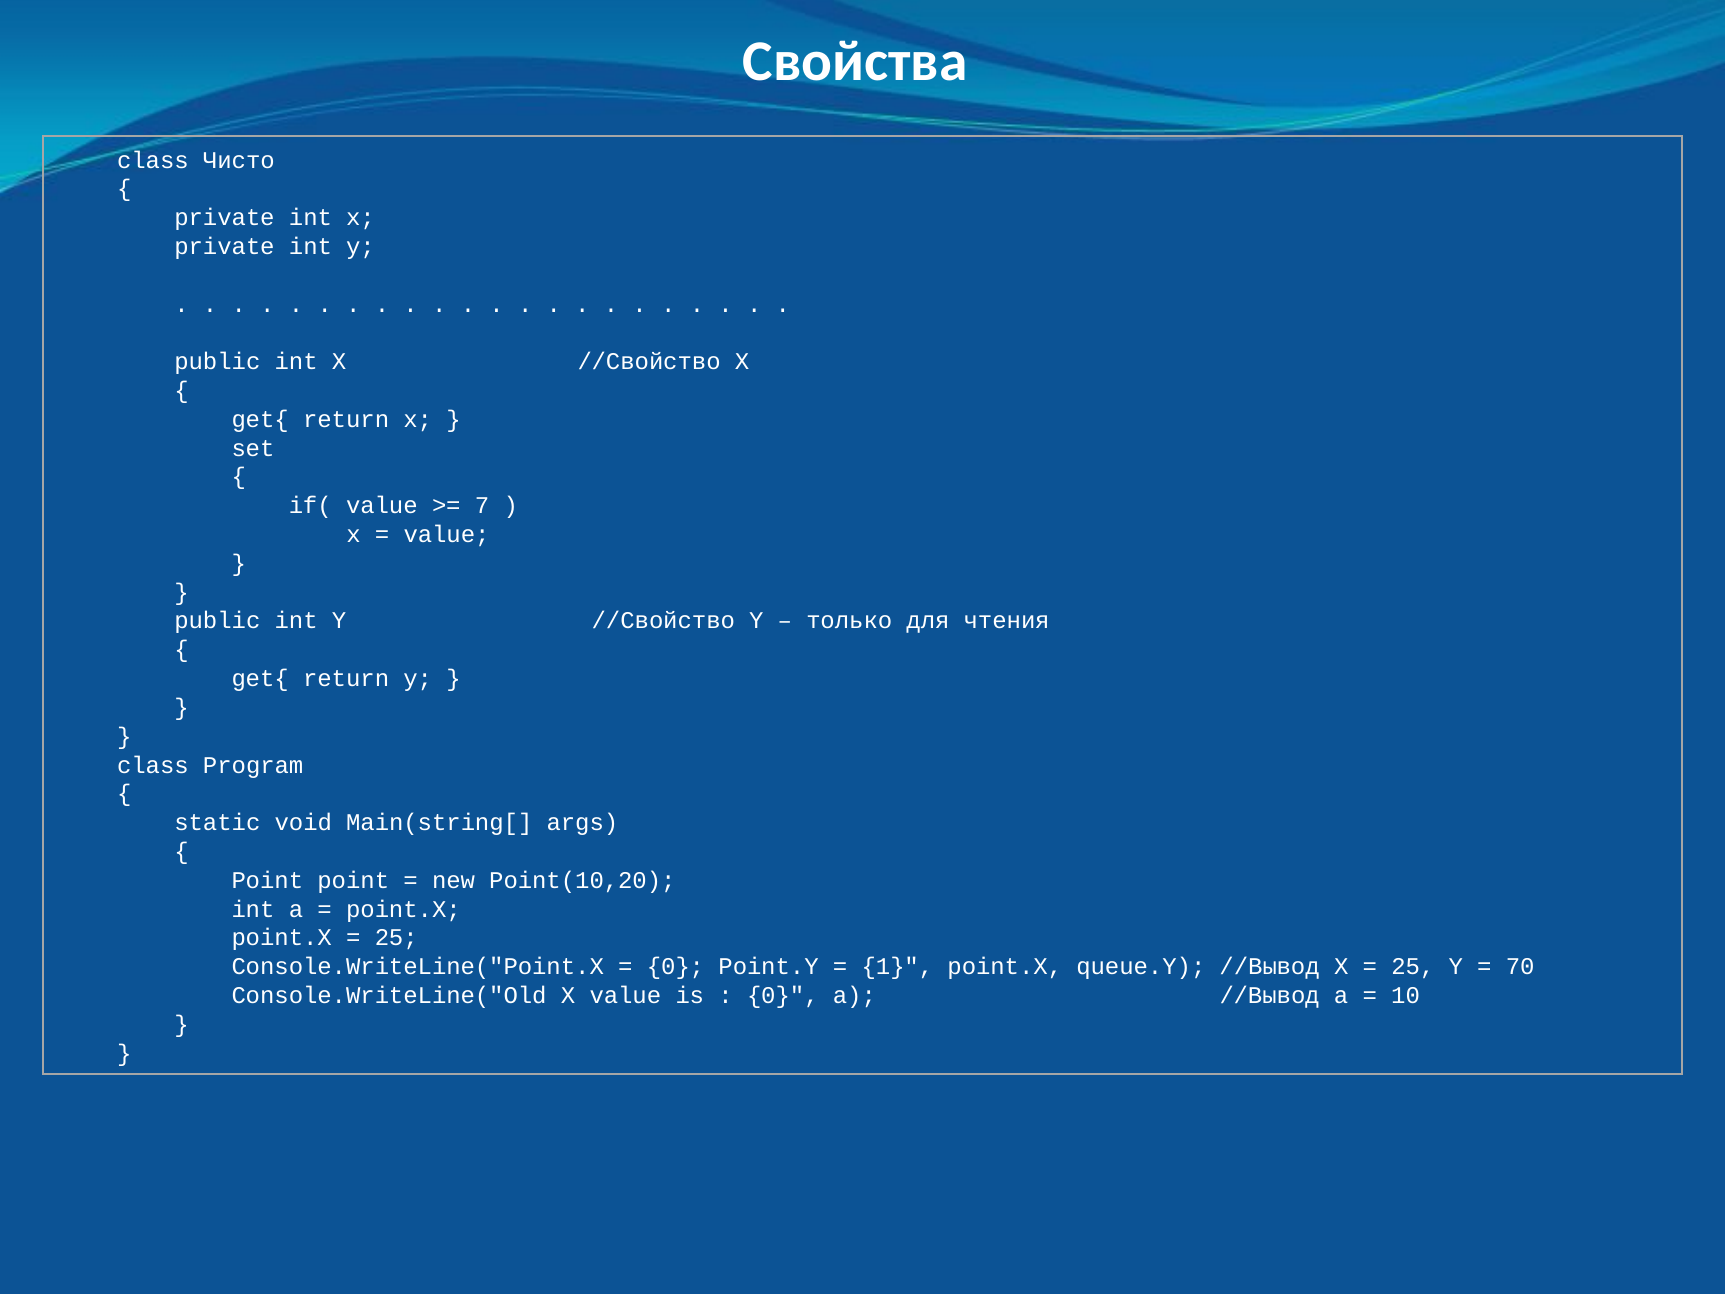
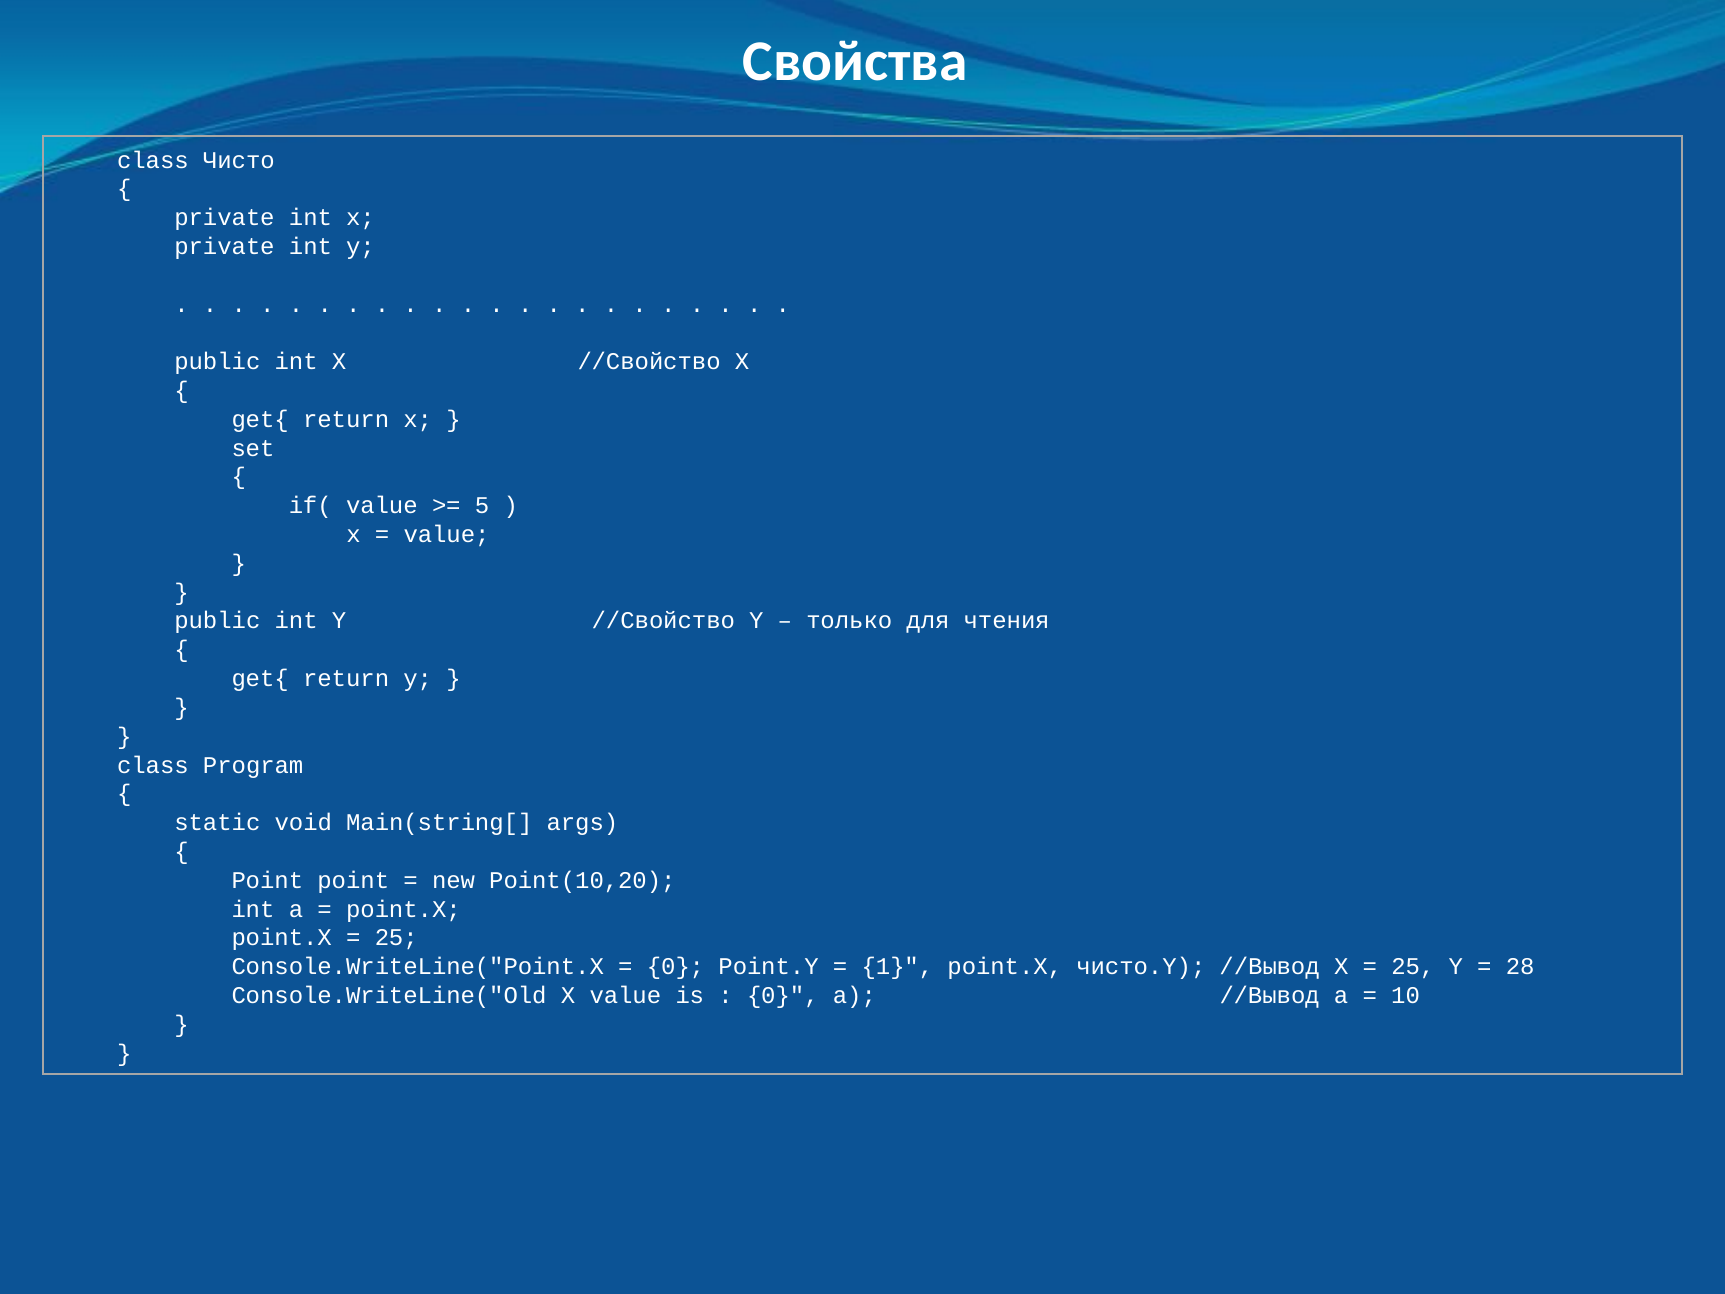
7: 7 -> 5 (482, 506)
queue.Y: queue.Y -> чисто.Y (1141, 967)
70: 70 -> 28 (1520, 967)
